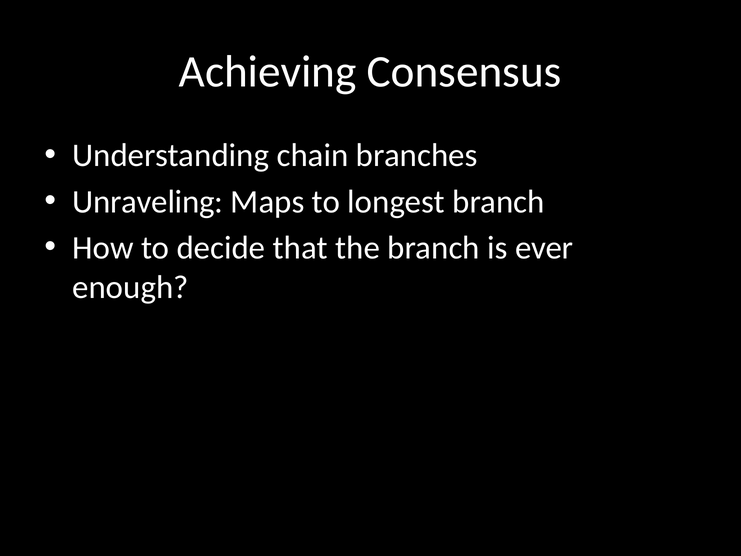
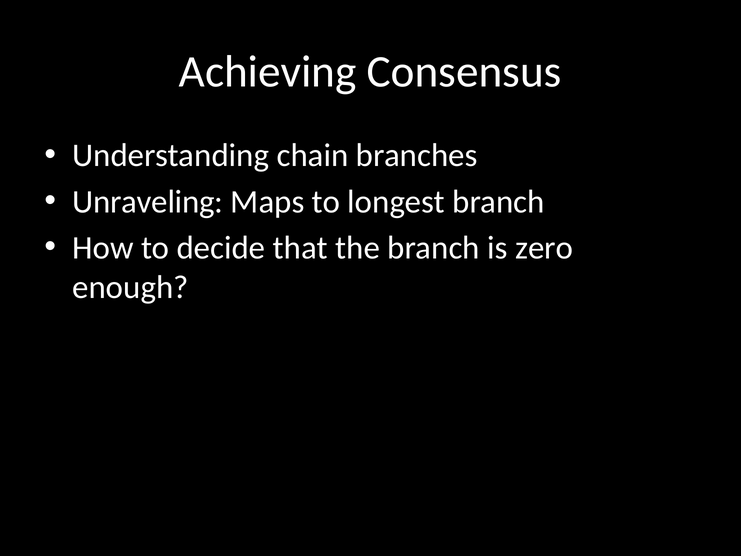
ever: ever -> zero (544, 248)
